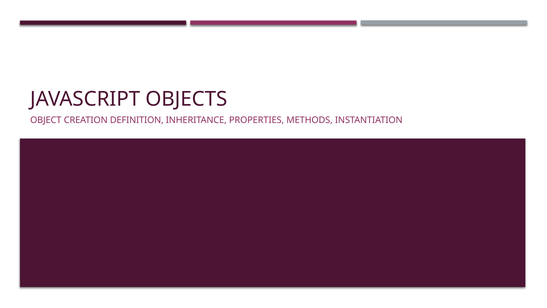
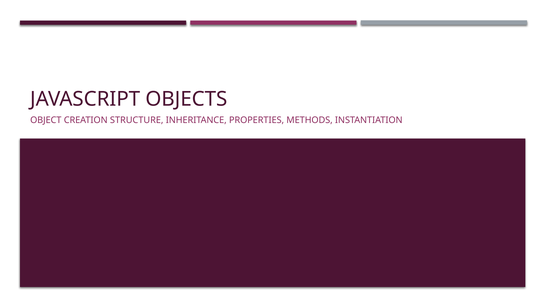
DEFINITION: DEFINITION -> STRUCTURE (137, 120)
